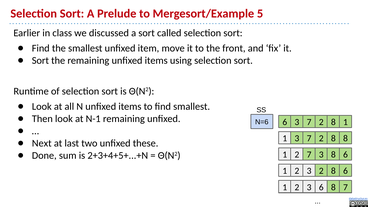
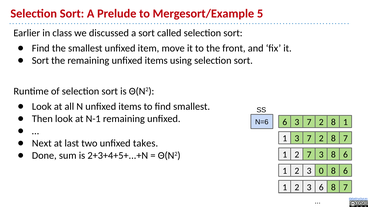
2 8 8: 8 -> 7 (345, 138)
these: these -> takes (146, 143)
3 2: 2 -> 0 (321, 171)
